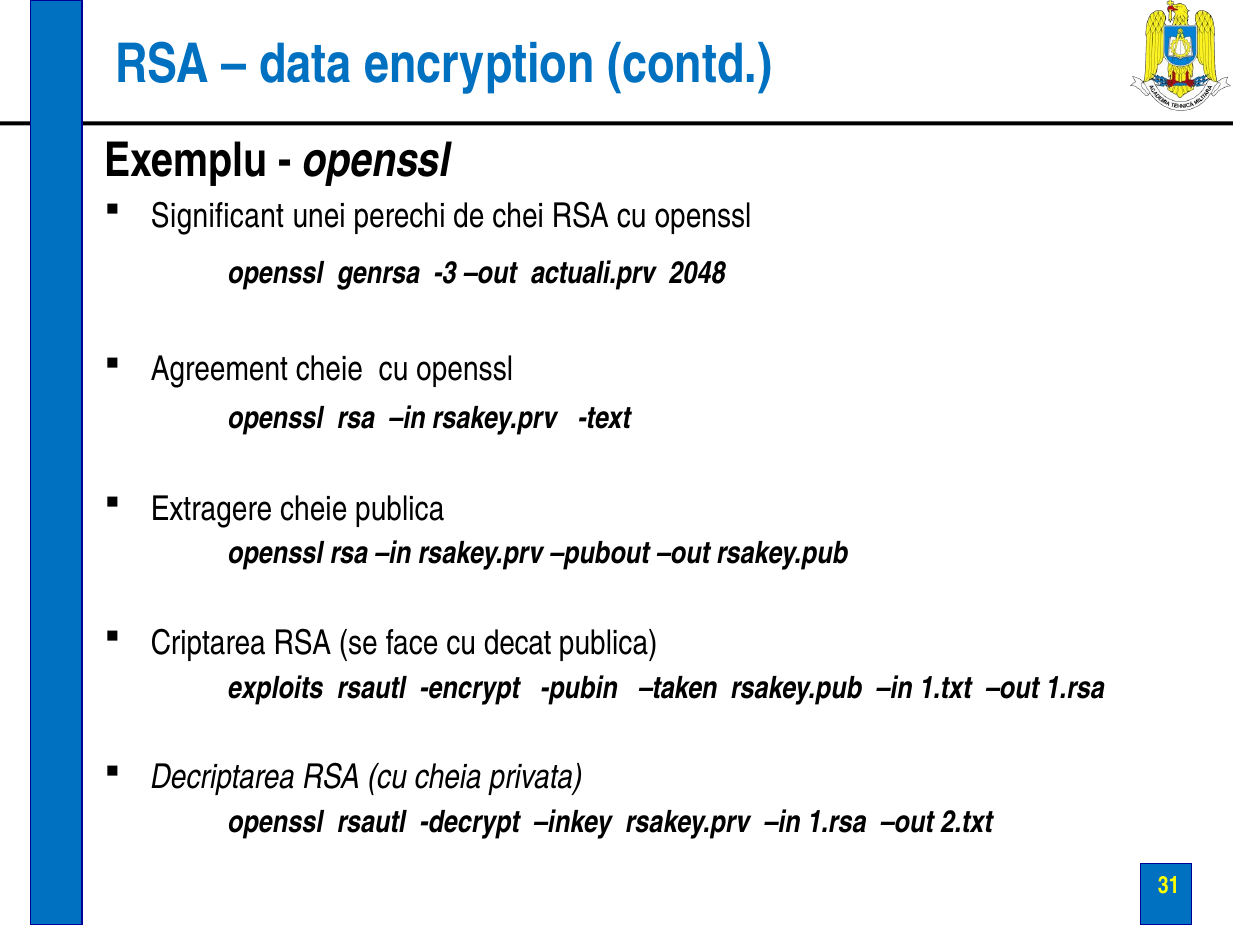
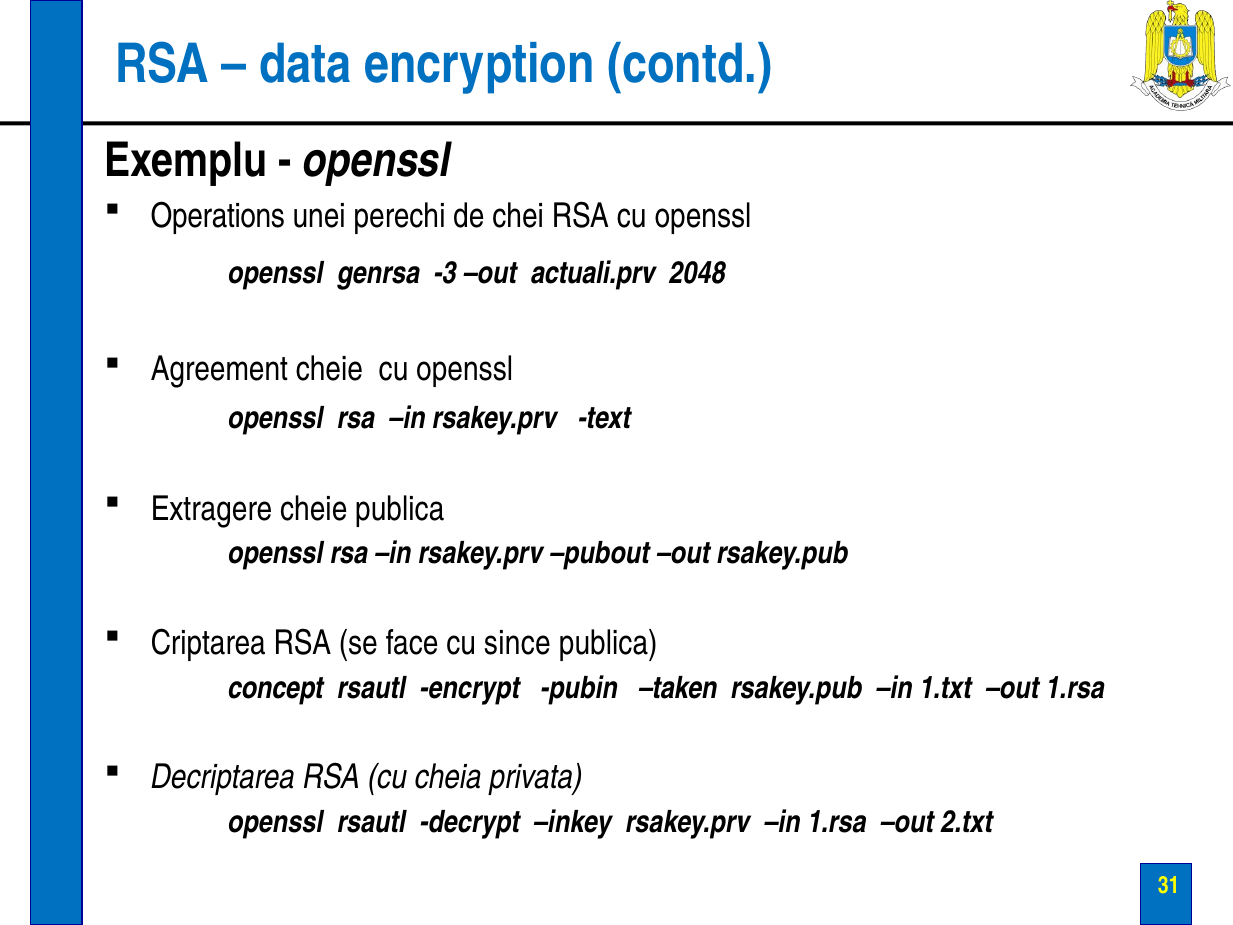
Significant: Significant -> Operations (218, 216)
decat: decat -> since (517, 643)
exploits: exploits -> concept (276, 688)
